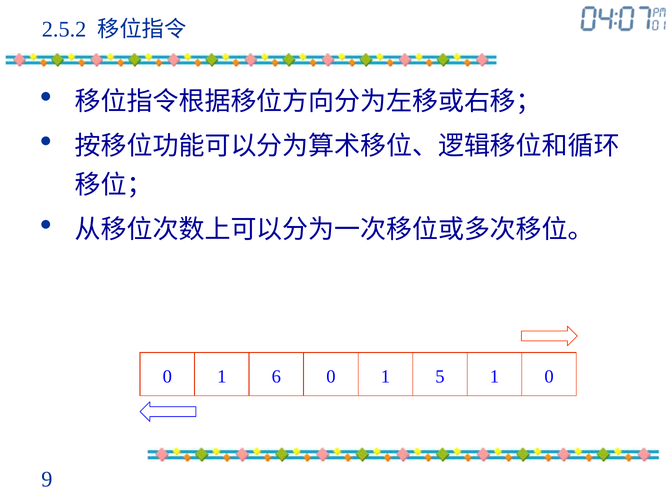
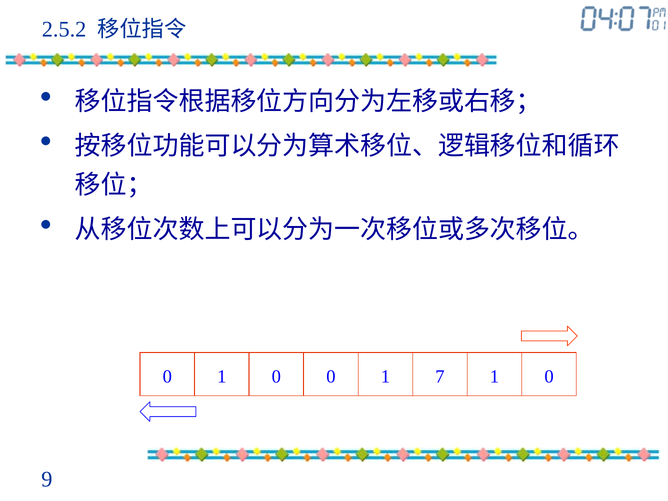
0 1 6: 6 -> 0 (276, 377)
5: 5 -> 7 (440, 377)
